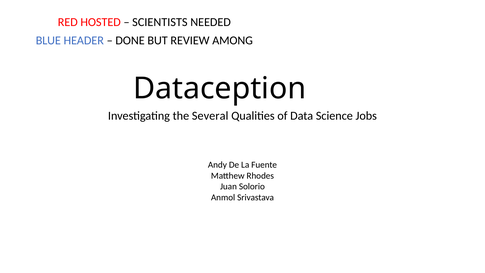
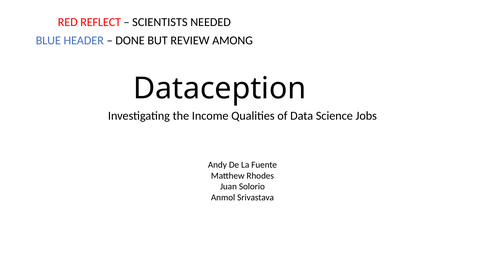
HOSTED: HOSTED -> REFLECT (101, 22)
Several: Several -> Income (210, 116)
